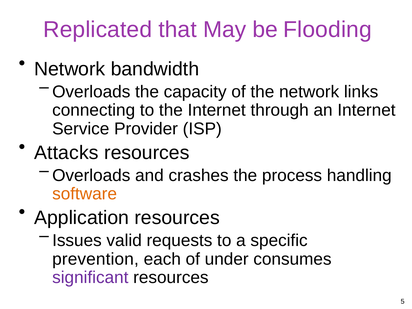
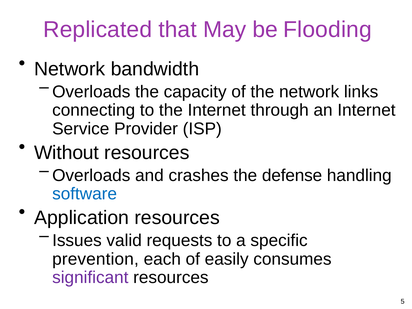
Attacks: Attacks -> Without (67, 153)
process: process -> defense (292, 175)
software colour: orange -> blue (85, 194)
under: under -> easily (227, 259)
